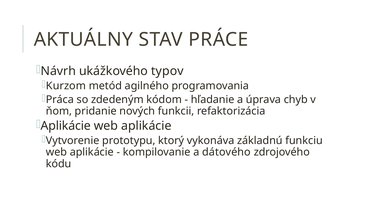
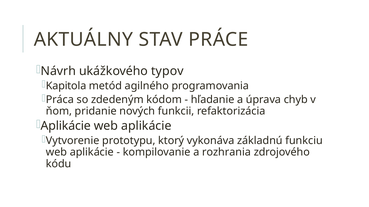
Kurzom: Kurzom -> Kapitola (66, 86)
dátového: dátového -> rozhrania (227, 153)
